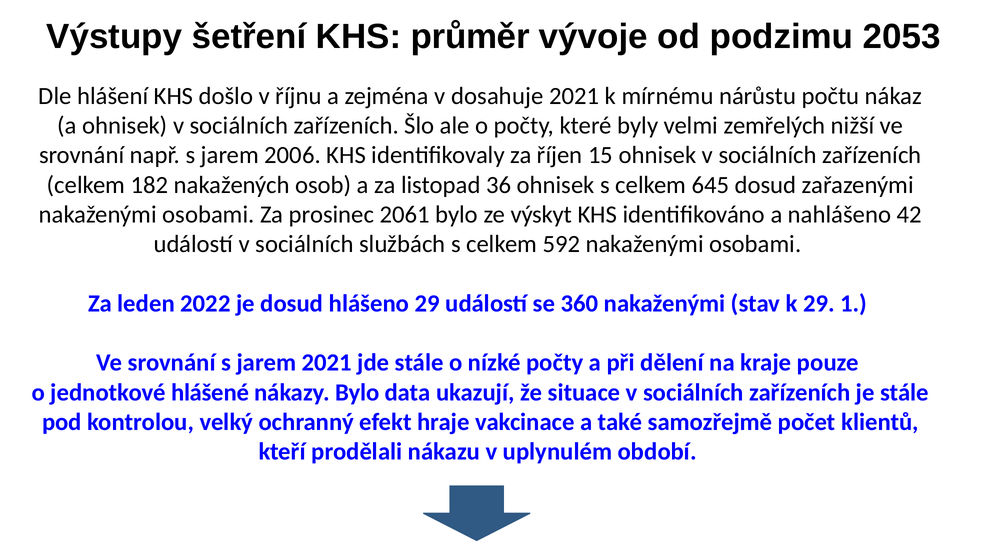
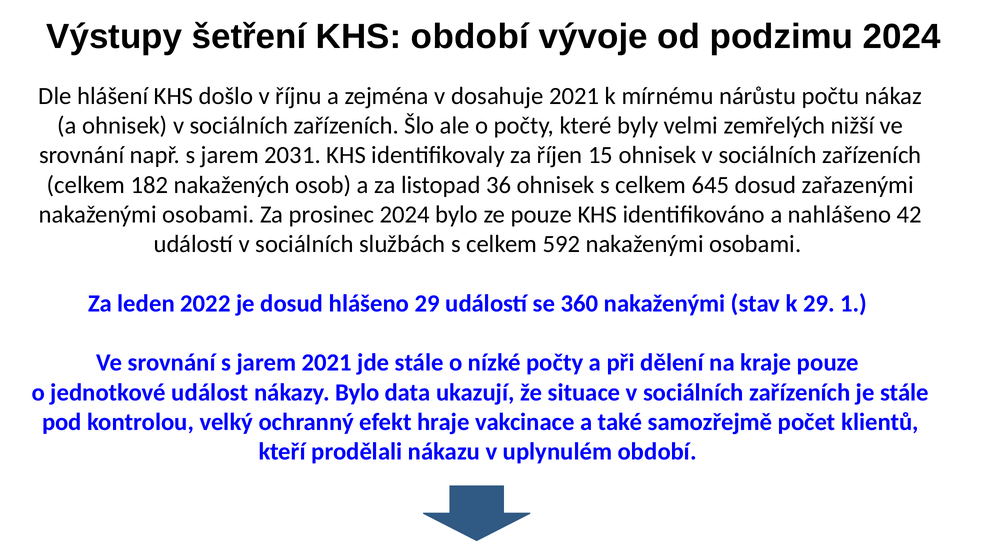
KHS průměr: průměr -> období (470, 37)
podzimu 2053: 2053 -> 2024 (902, 37)
2006: 2006 -> 2031 (293, 155)
prosinec 2061: 2061 -> 2024 (405, 214)
ze výskyt: výskyt -> pouze (541, 214)
hlášené: hlášené -> událost (210, 392)
